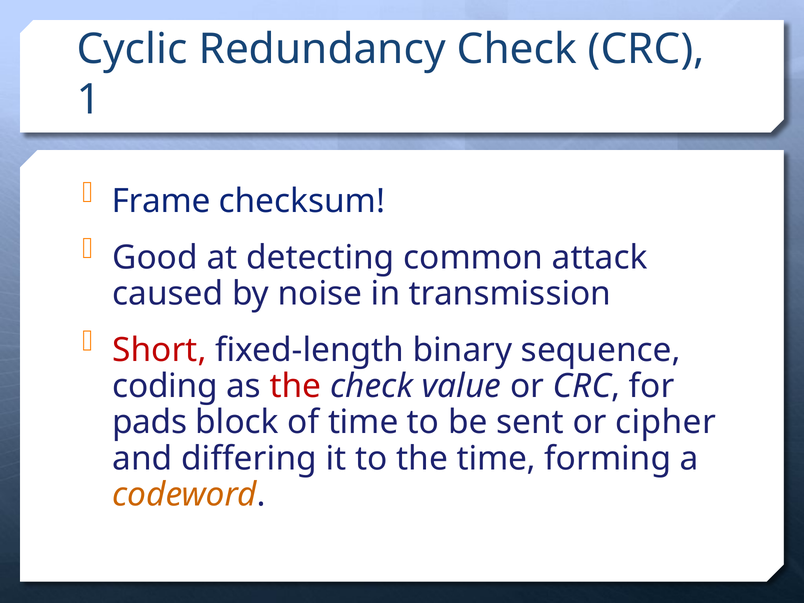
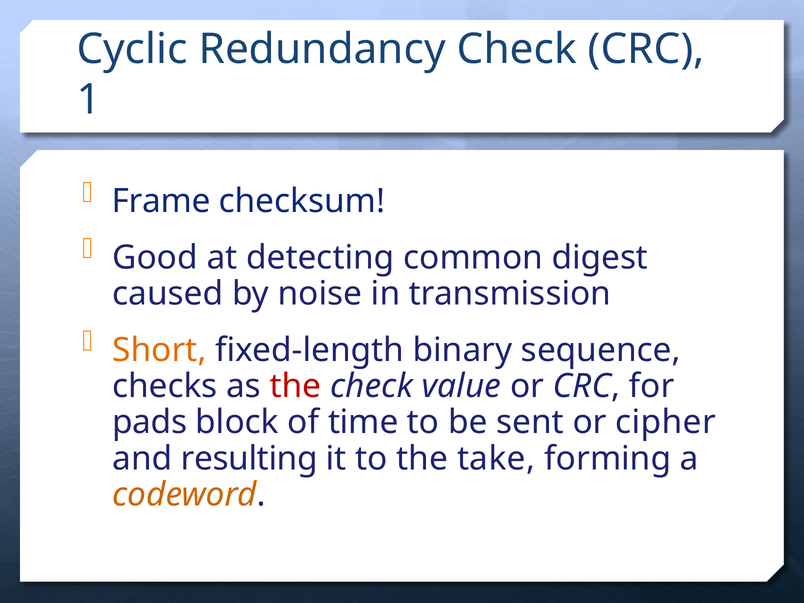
attack: attack -> digest (600, 258)
Short colour: red -> orange (159, 350)
coding: coding -> checks (165, 386)
differing: differing -> resulting (249, 459)
the time: time -> take (496, 459)
